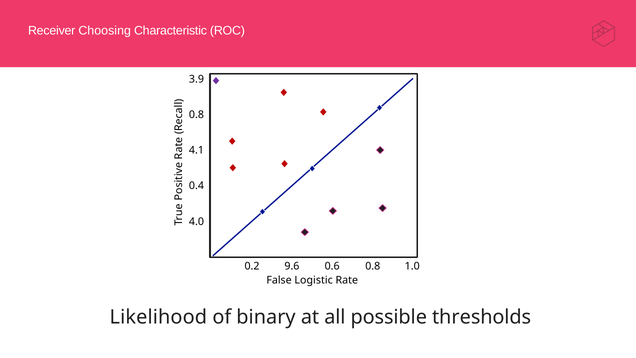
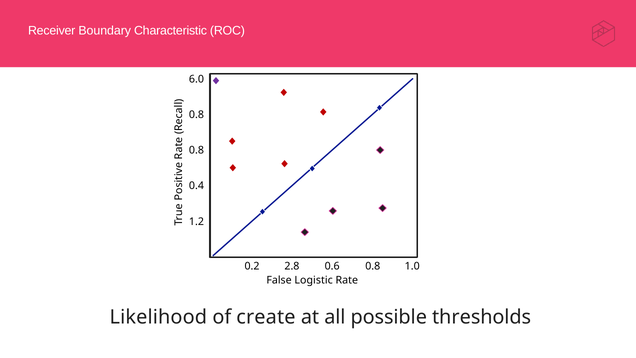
Choosing: Choosing -> Boundary (105, 31)
3.9: 3.9 -> 6.0 (196, 79)
4.1: 4.1 -> 0.8 (196, 150)
4.0: 4.0 -> 1.2 (196, 221)
9.6: 9.6 -> 2.8 (292, 266)
binary: binary -> create (266, 317)
